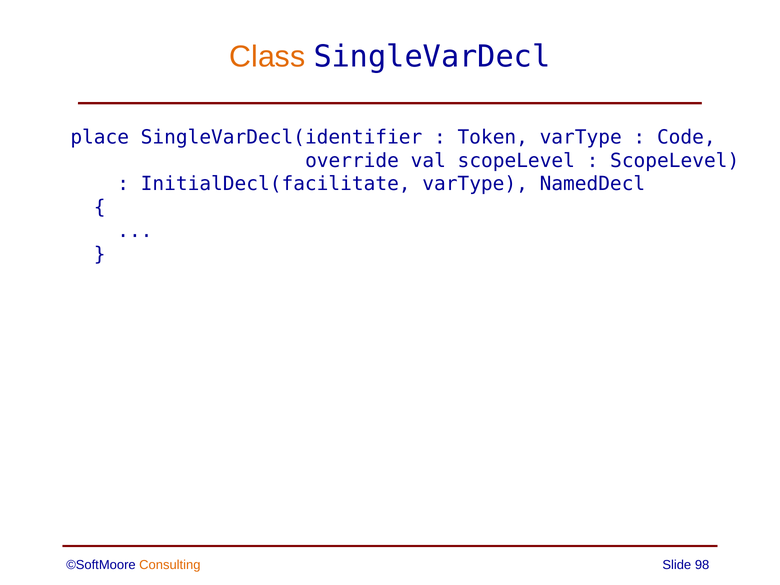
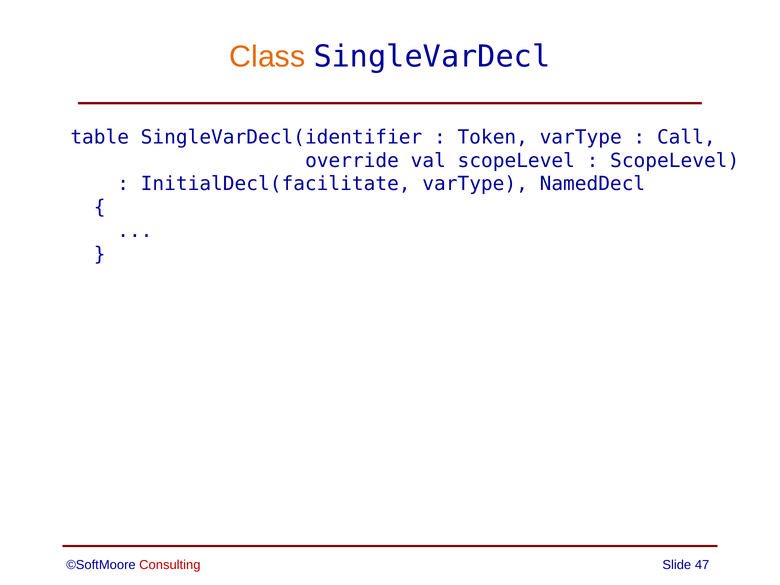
place: place -> table (100, 137)
Code: Code -> Call (686, 137)
Consulting colour: orange -> red (170, 565)
98: 98 -> 47 (702, 565)
